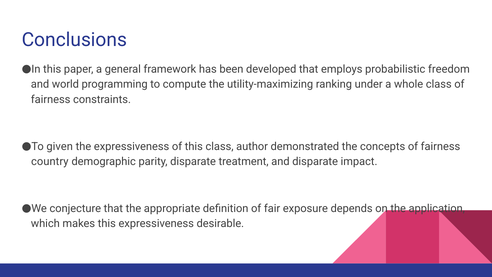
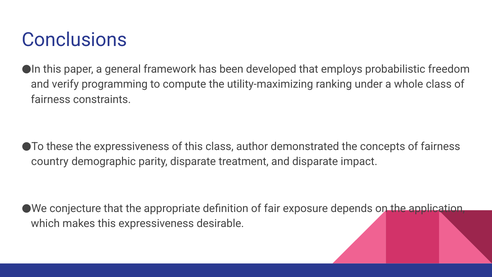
world: world -> verify (65, 84)
given: given -> these (60, 146)
